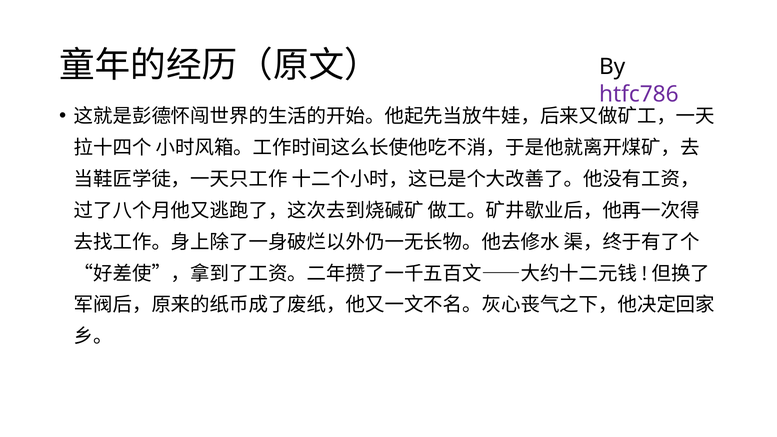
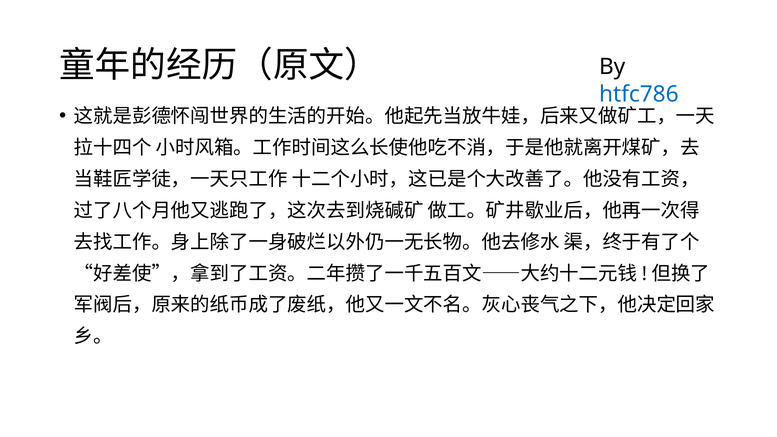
htfc786 colour: purple -> blue (639, 94)
